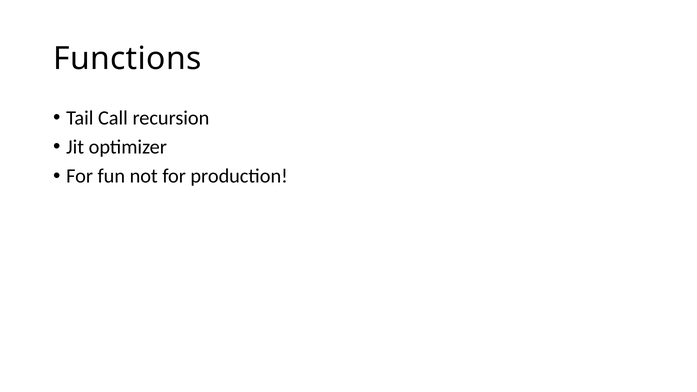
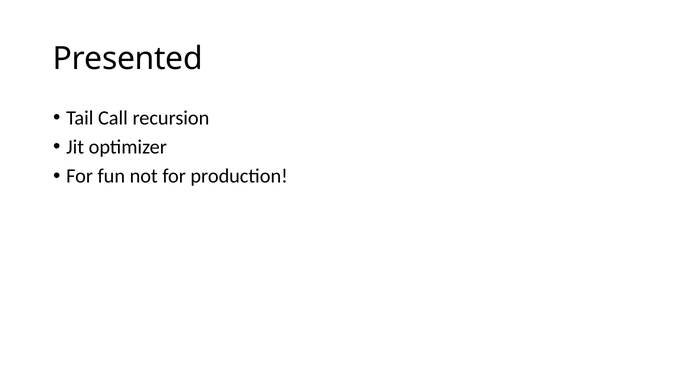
Functions: Functions -> Presented (128, 59)
